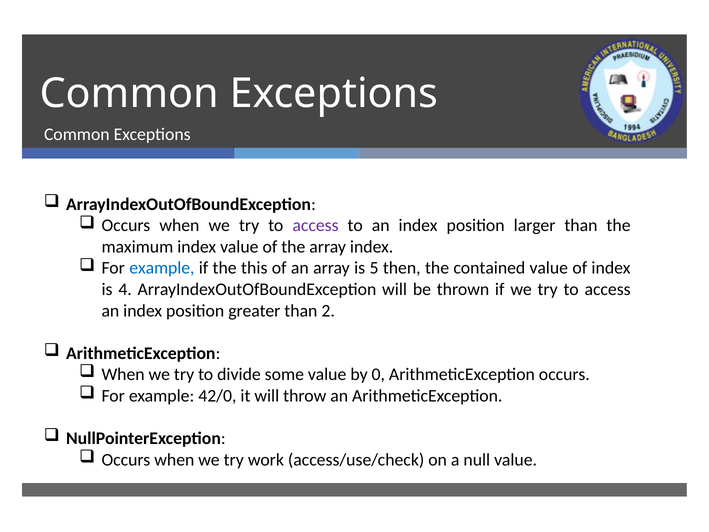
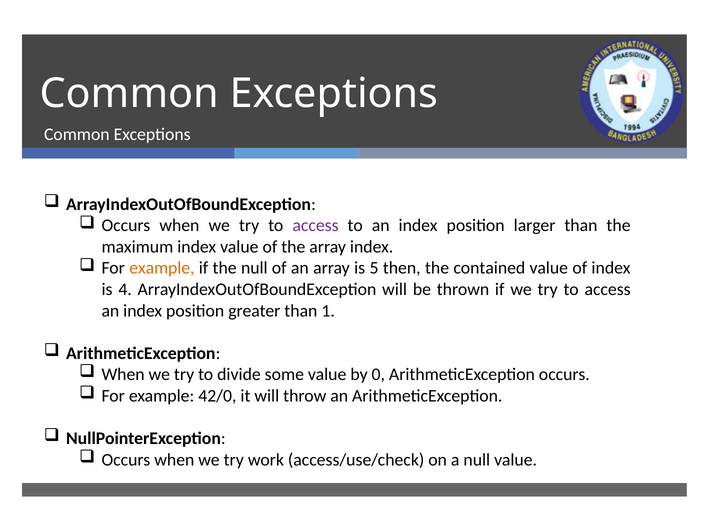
example colour: blue -> orange (162, 268)
the this: this -> null (254, 268)
2: 2 -> 1 (328, 311)
